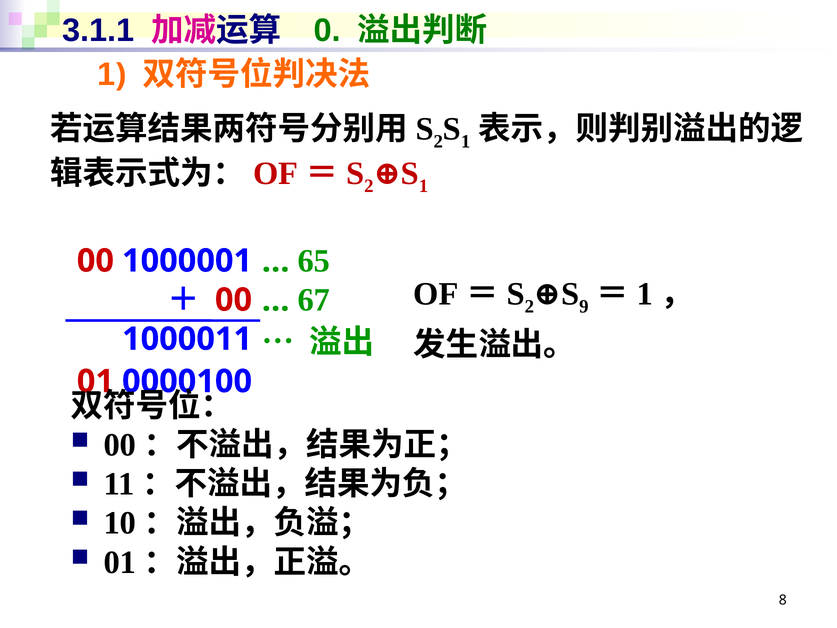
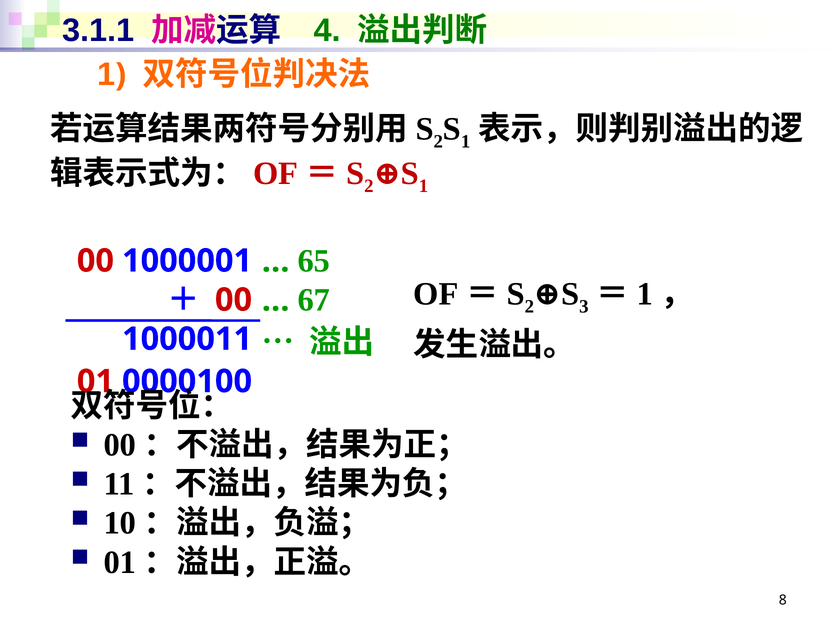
0: 0 -> 4 (327, 30)
9: 9 -> 3 (584, 306)
